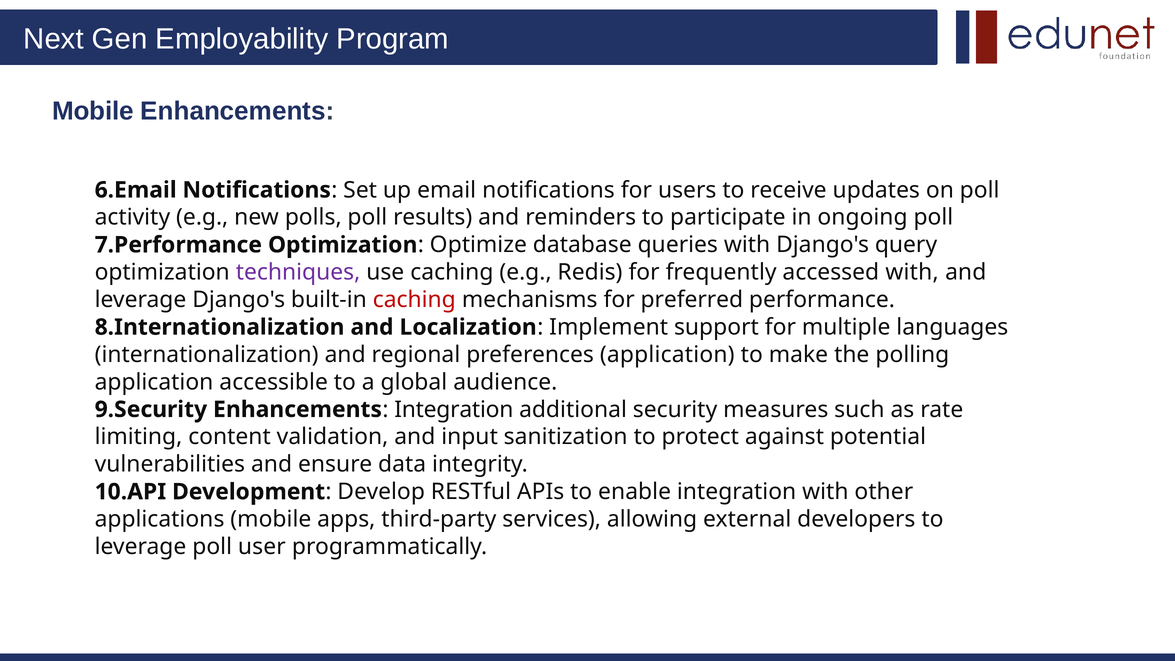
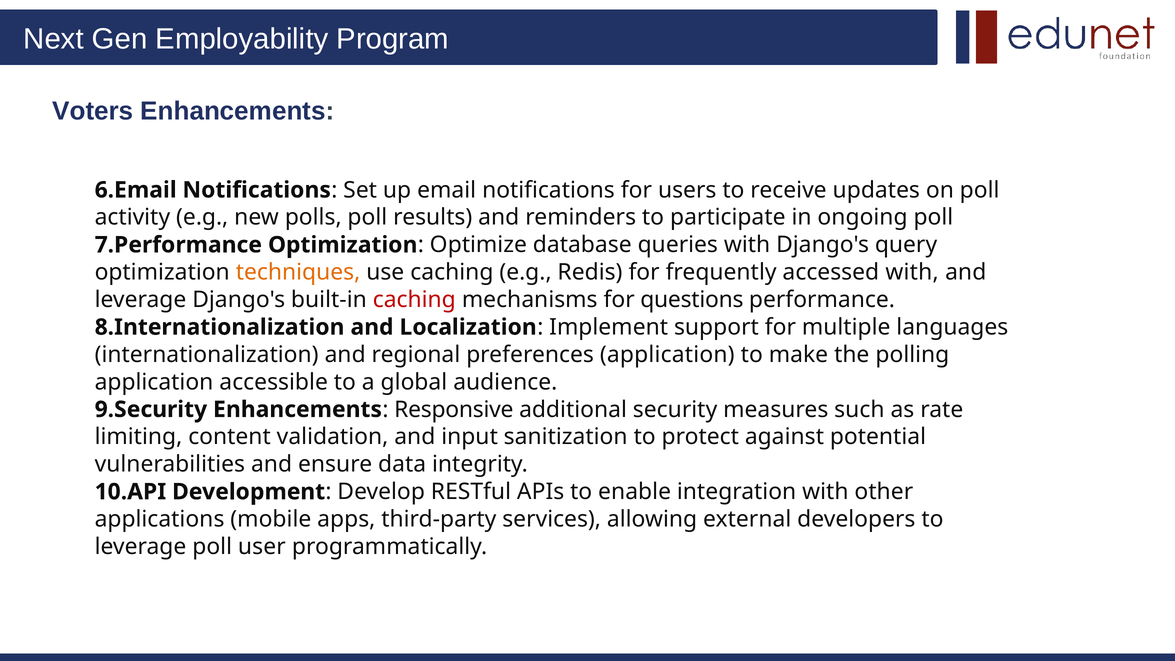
Mobile: Mobile -> Voters (93, 111)
techniques colour: purple -> orange (298, 272)
preferred: preferred -> questions (692, 300)
Enhancements Integration: Integration -> Responsive (454, 409)
